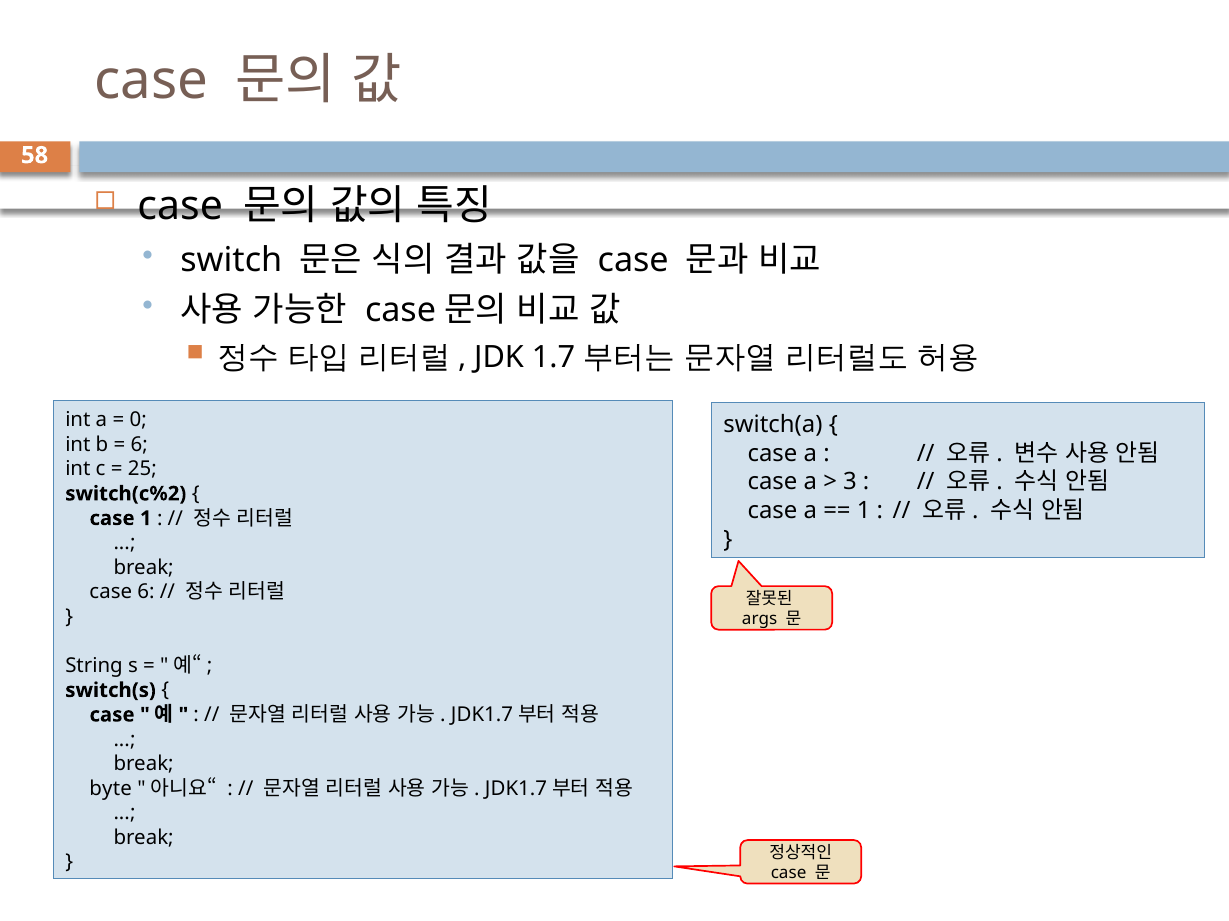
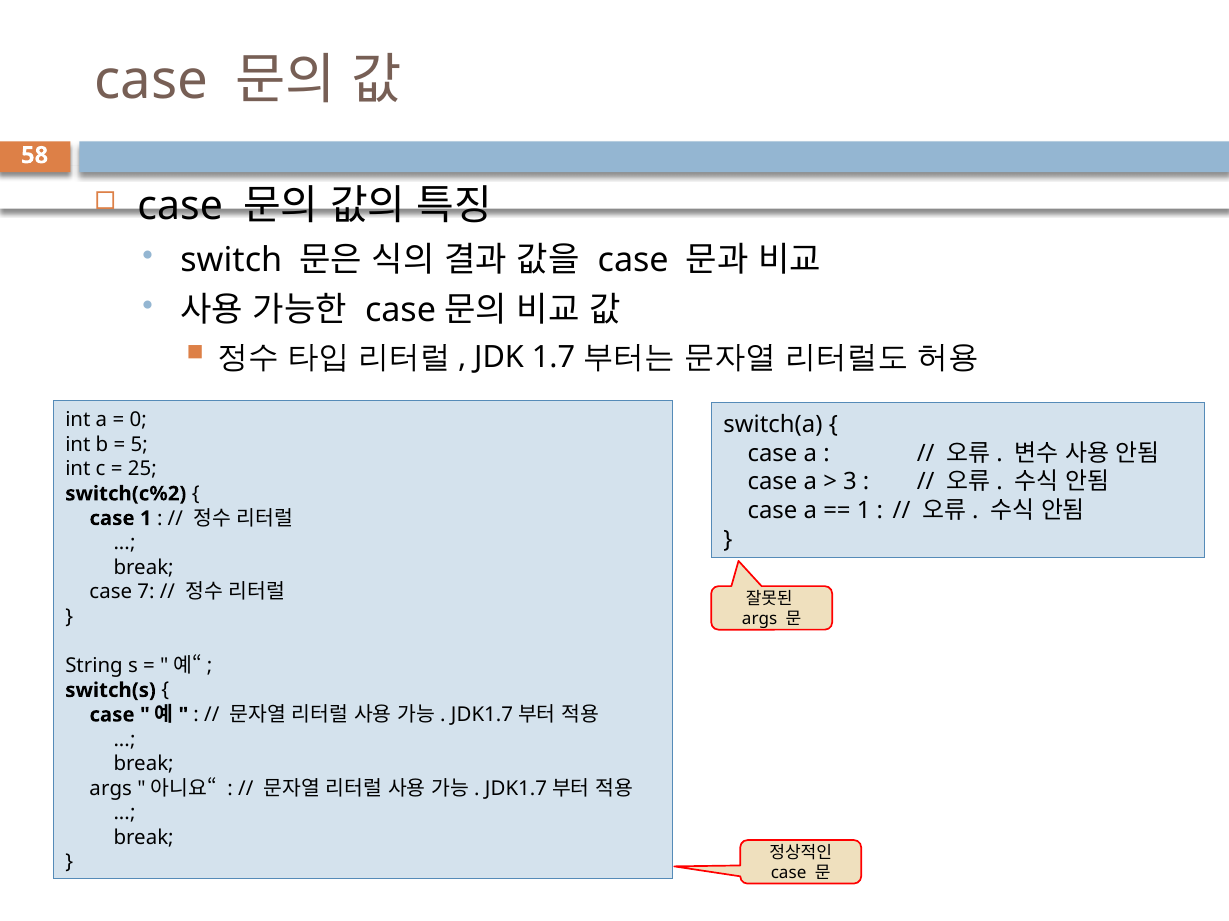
6: 6 -> 5 (139, 445)
case 6: 6 -> 7 (146, 592)
byte: byte -> args (111, 789)
